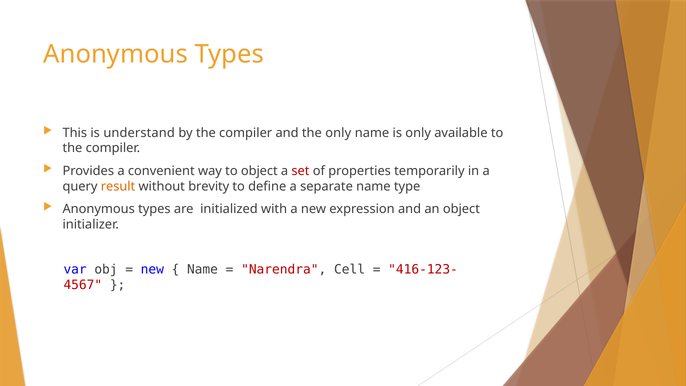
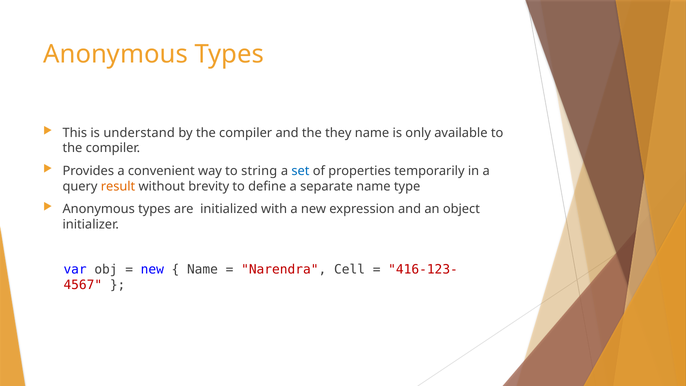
the only: only -> they (338, 133)
to object: object -> string (259, 171)
set colour: red -> blue (300, 171)
